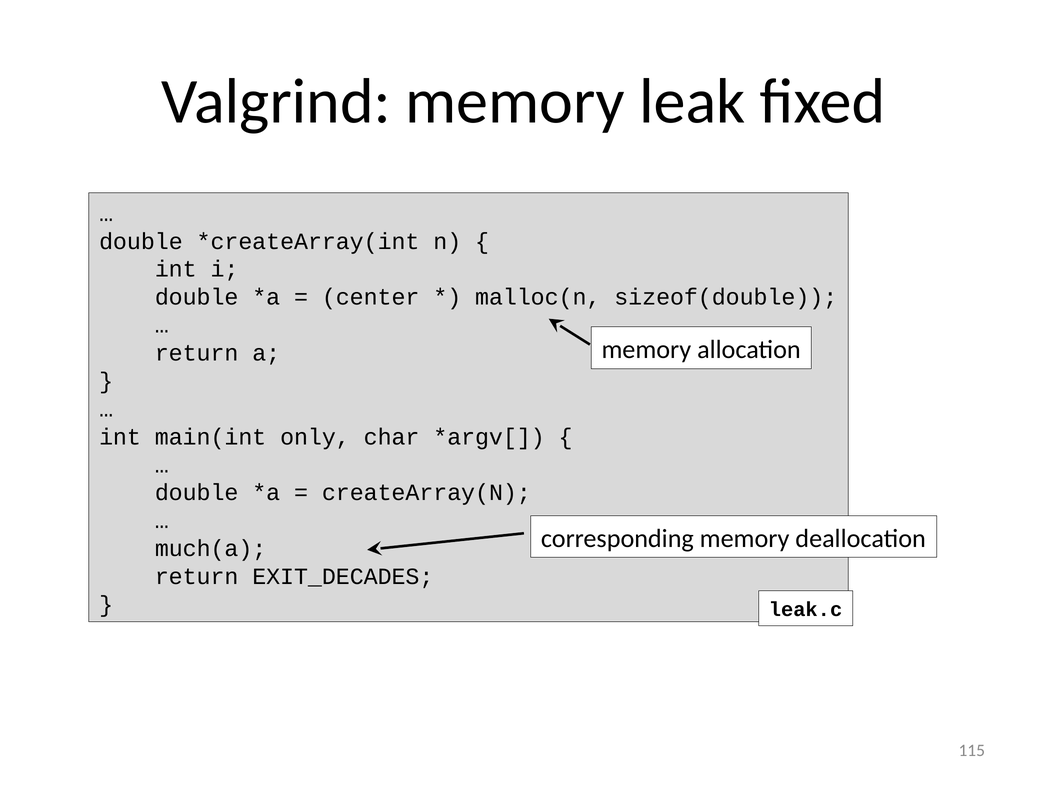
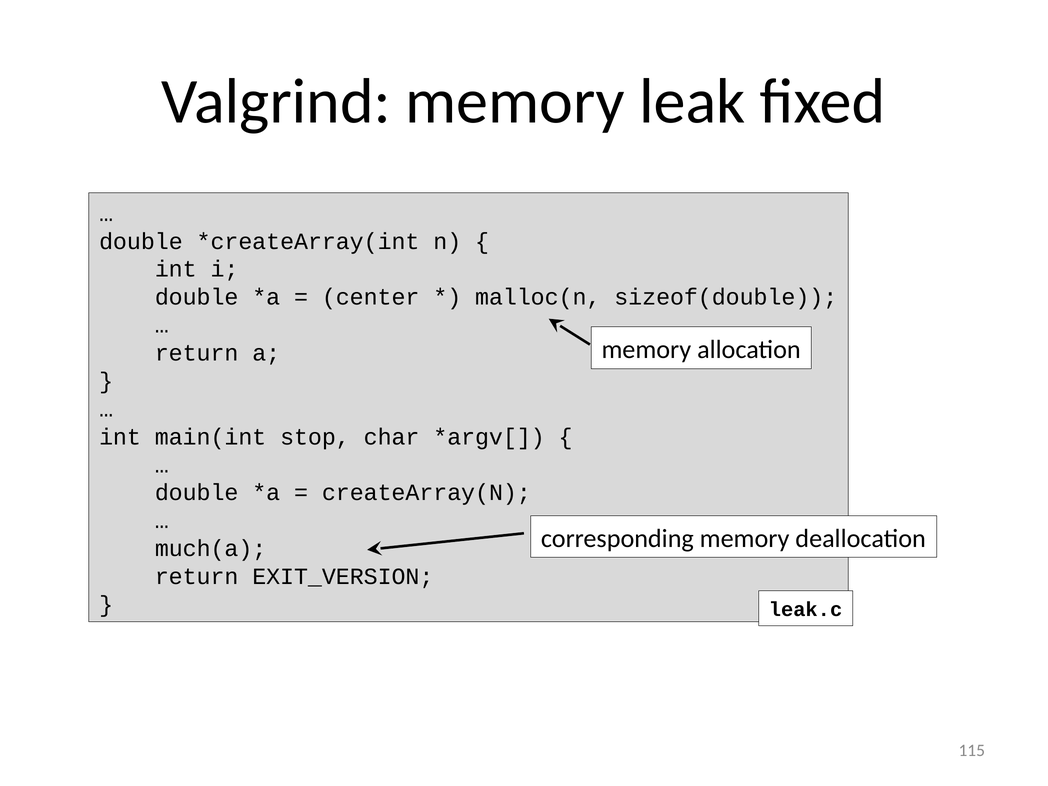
only: only -> stop (315, 437)
EXIT_DECADES: EXIT_DECADES -> EXIT_VERSION (343, 577)
